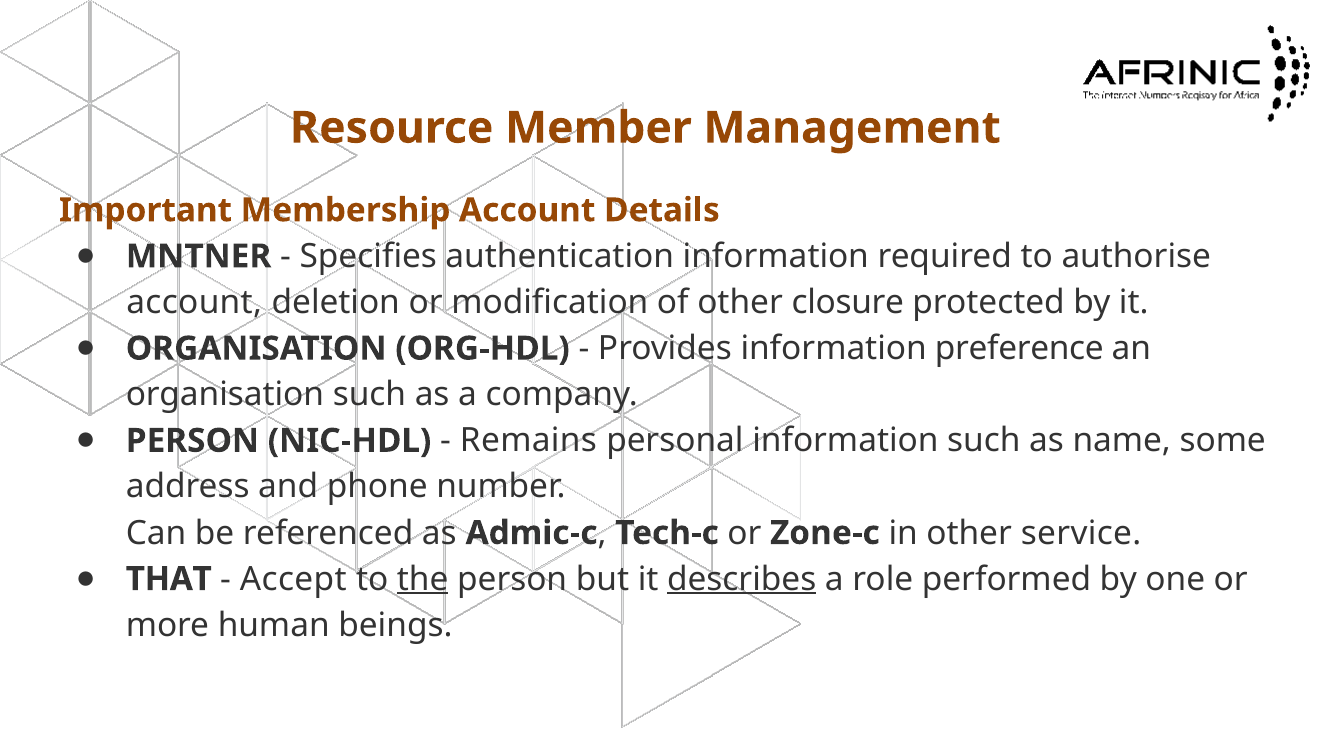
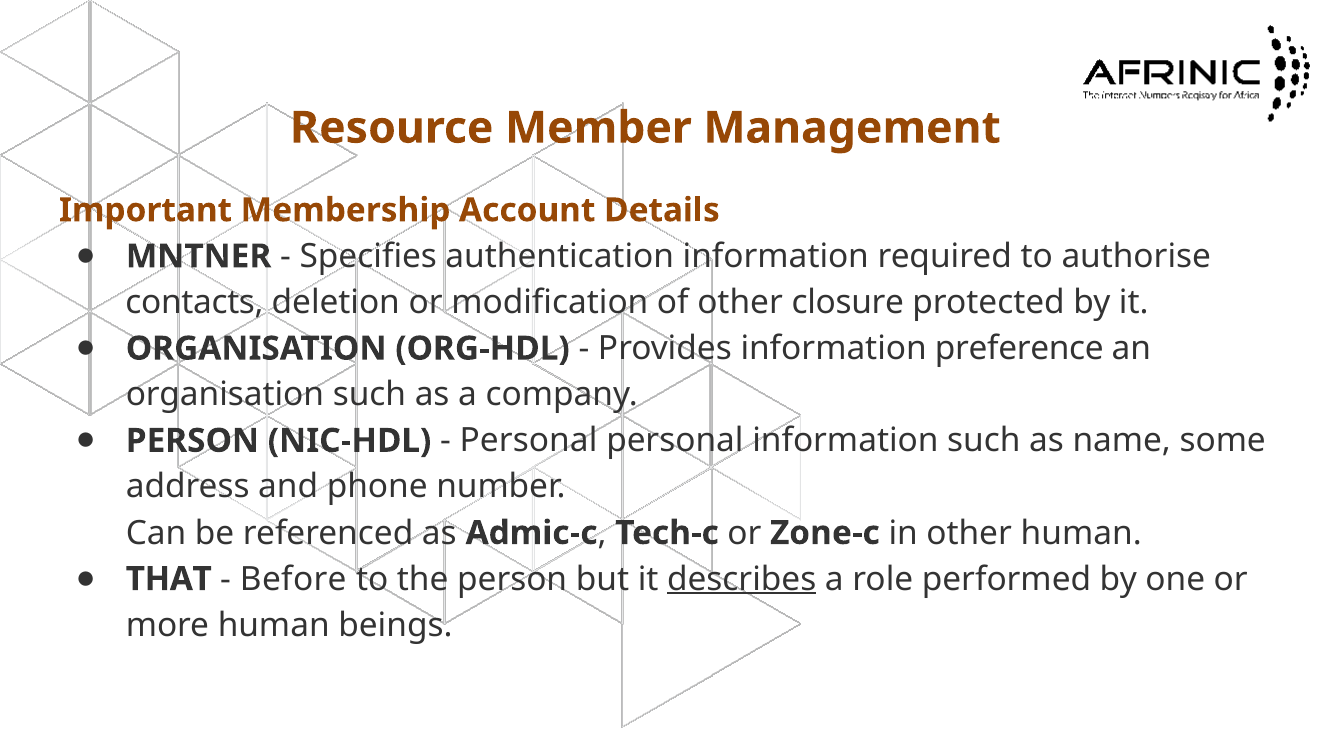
account: account -> contacts (195, 302)
Remains: Remains -> Personal (529, 441)
other service: service -> human (1081, 533)
Accept: Accept -> Before (293, 579)
the underline: present -> none (423, 579)
